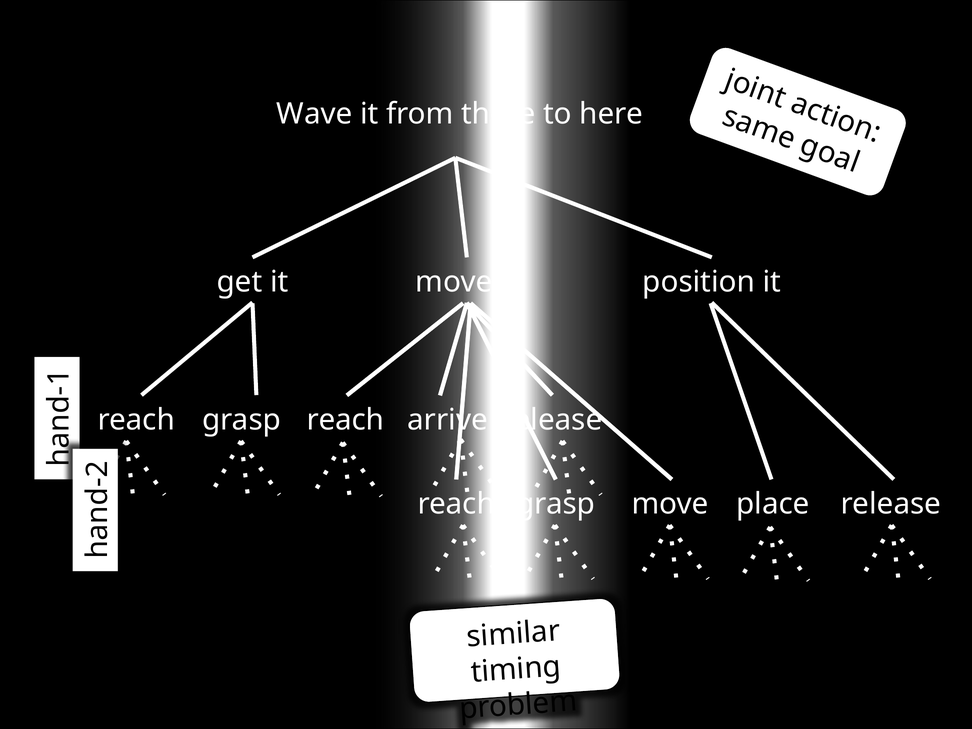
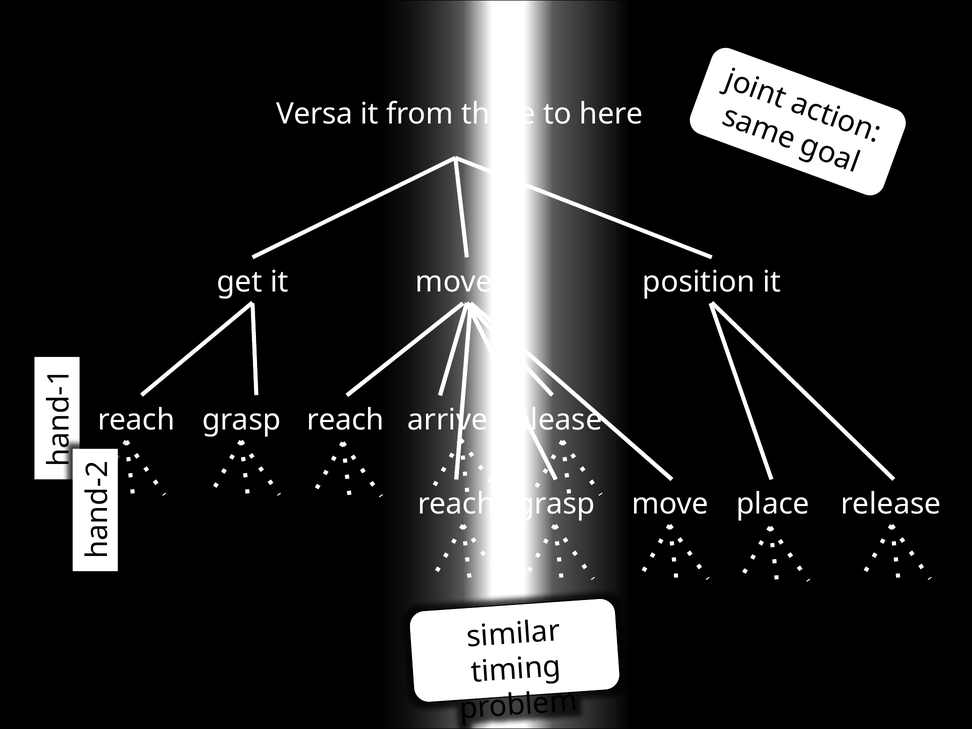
Wave: Wave -> Versa (315, 114)
